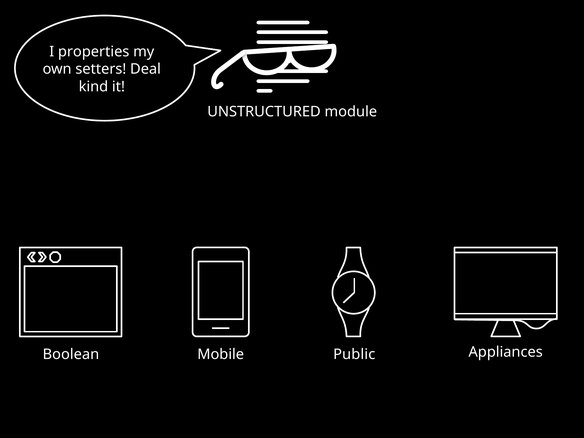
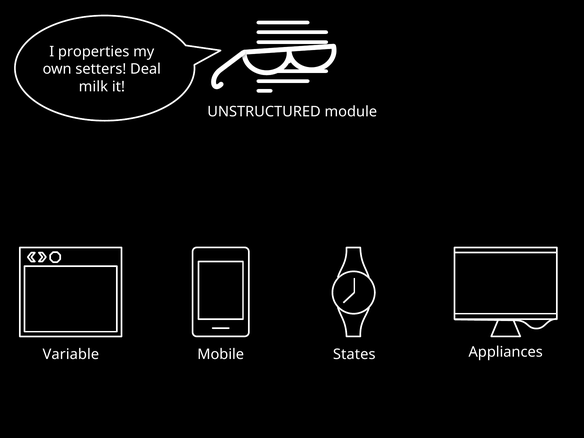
kind: kind -> milk (93, 87)
Boolean: Boolean -> Variable (71, 354)
Public: Public -> States (354, 354)
